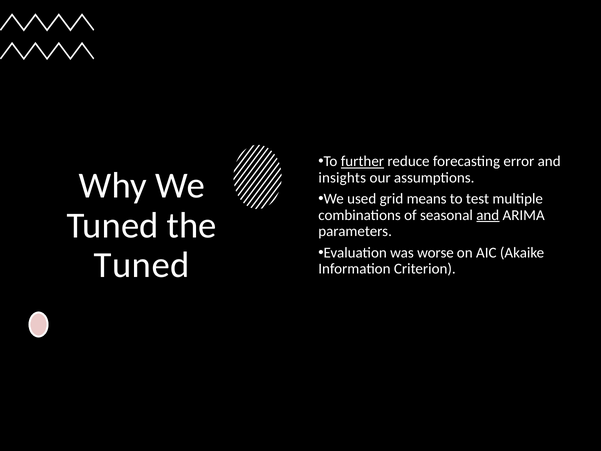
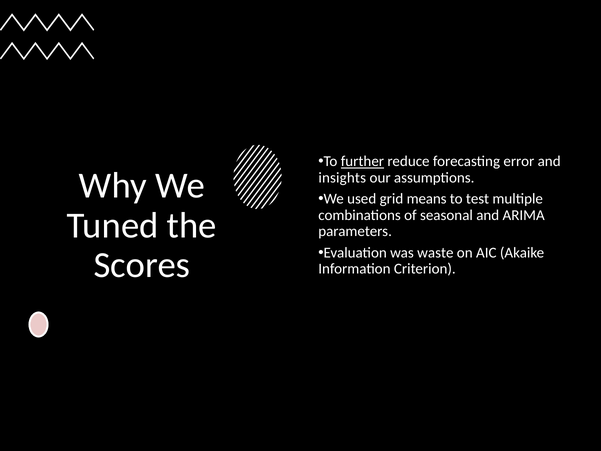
and underline: present -> none (488, 215)
worse: worse -> waste (435, 253)
Tuned: Tuned -> Scores (142, 265)
